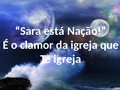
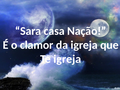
está: está -> casa (54, 31)
